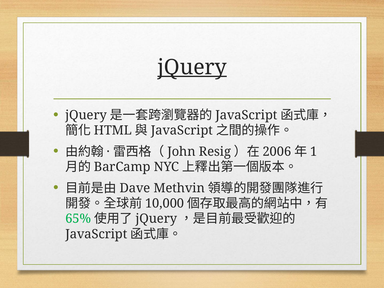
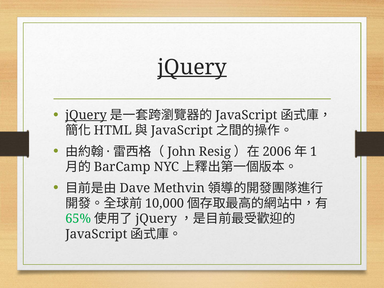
jQuery underline: none -> present (86, 115)
